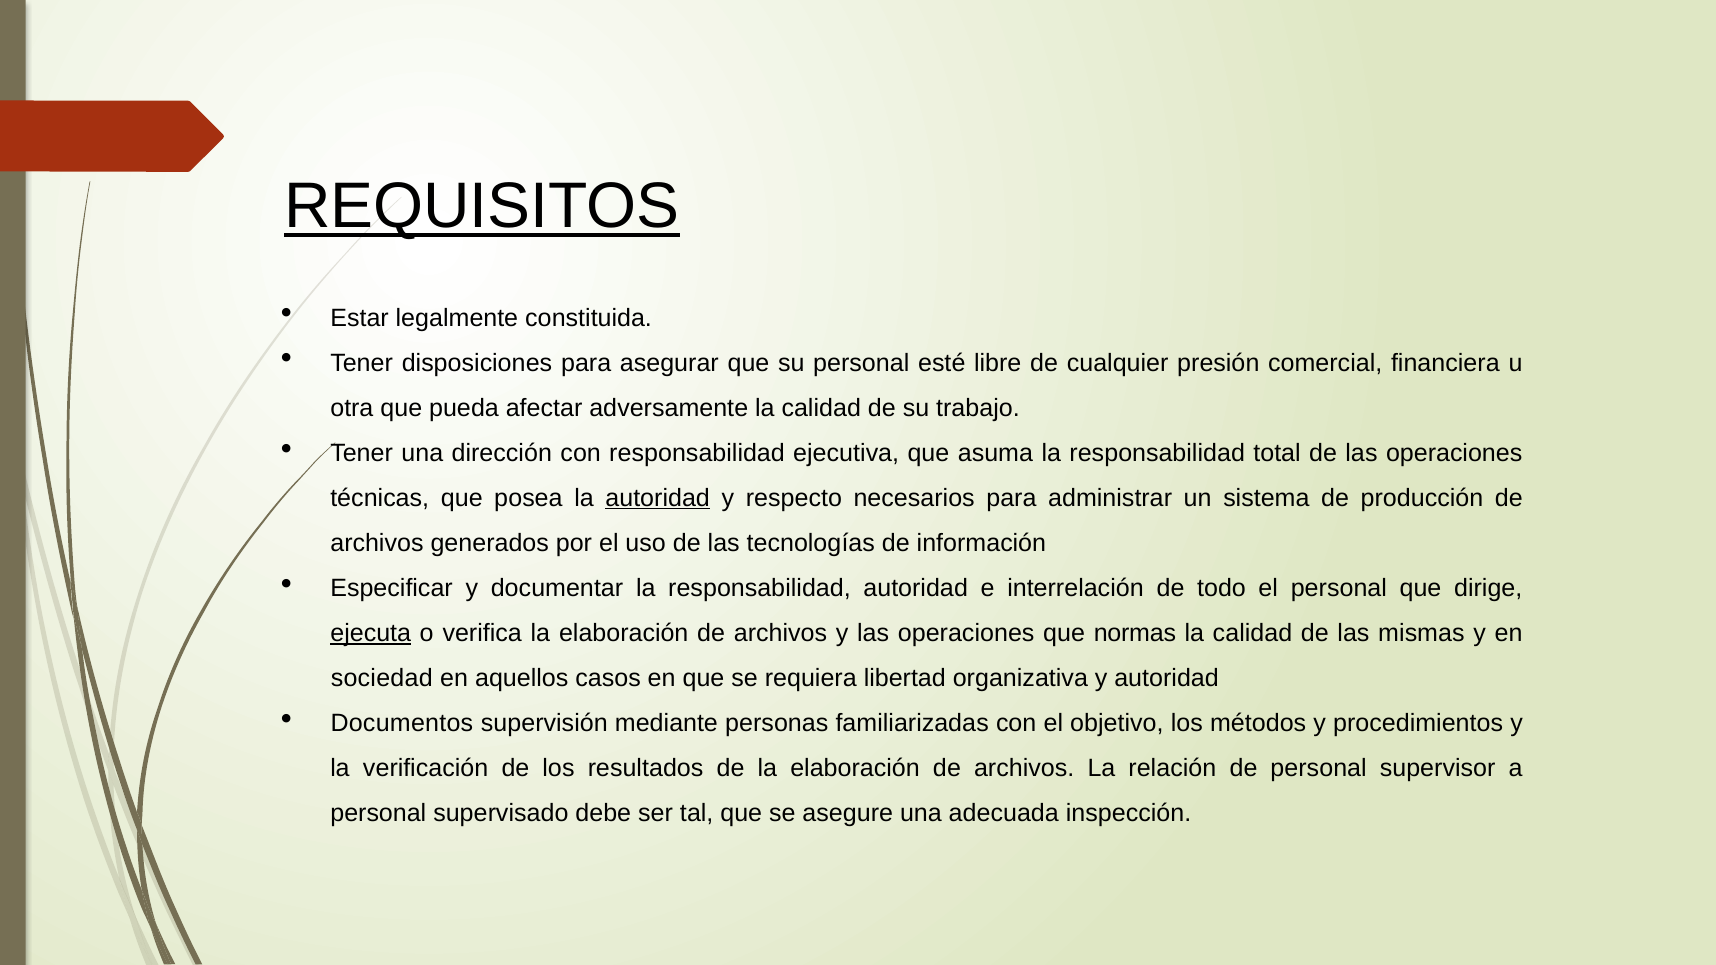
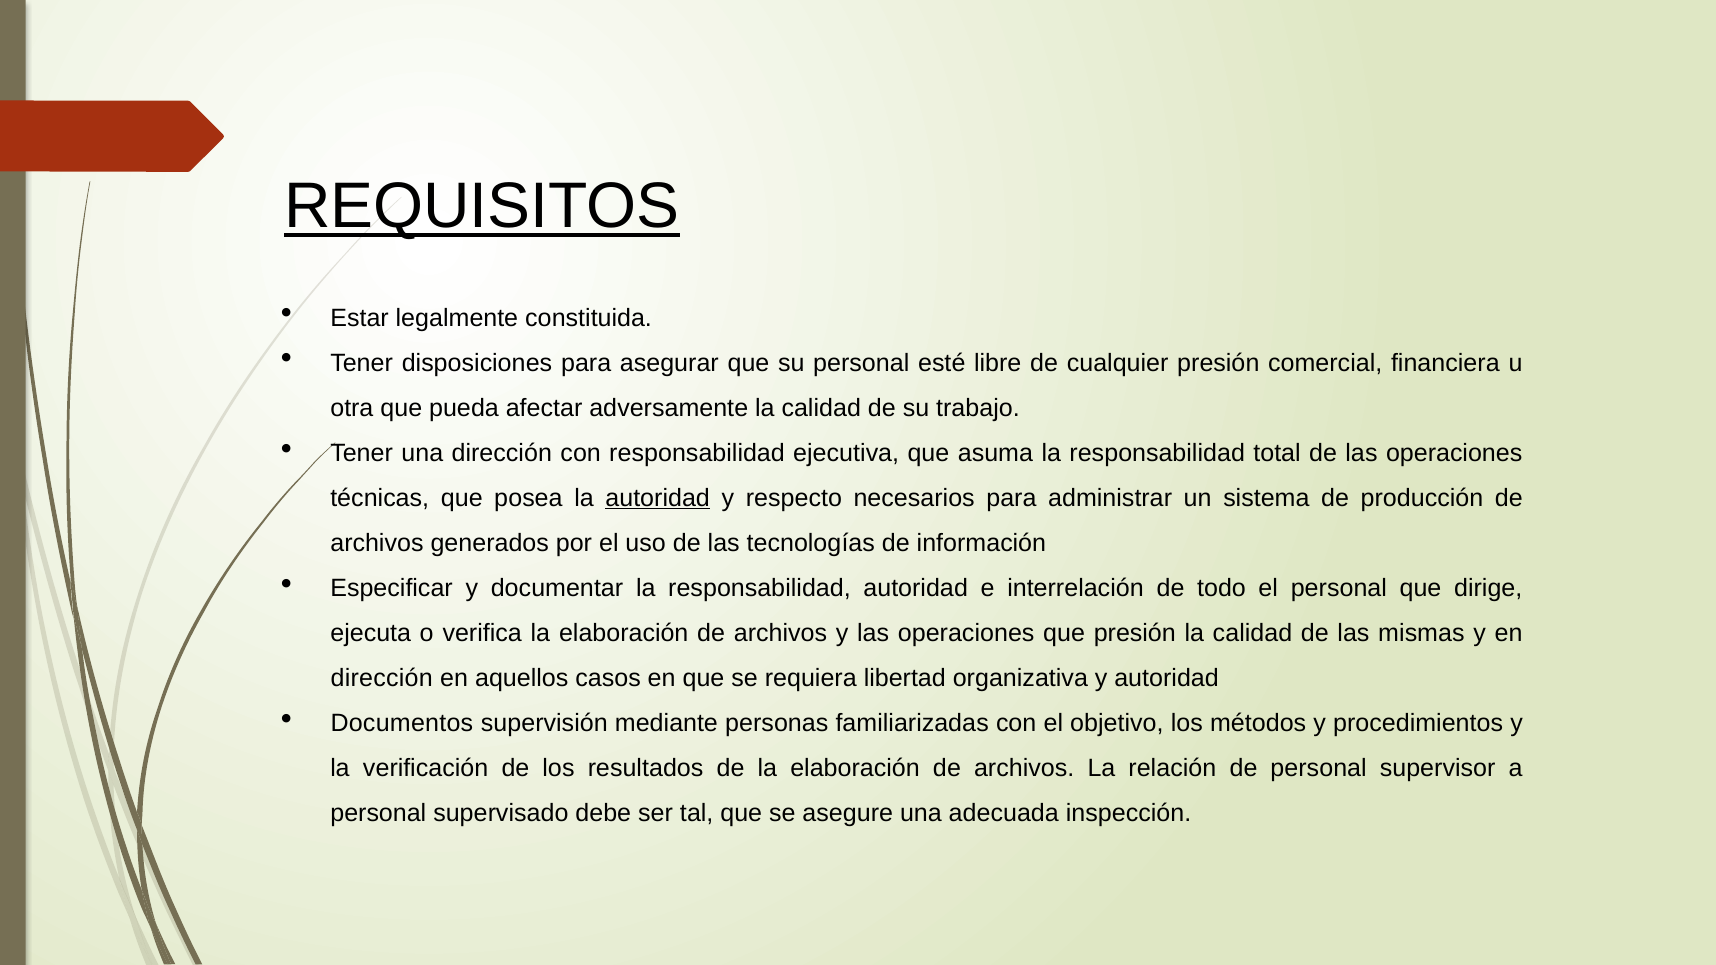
ejecuta underline: present -> none (371, 633)
que normas: normas -> presión (1135, 633)
sociedad: sociedad -> dirección (382, 678)
